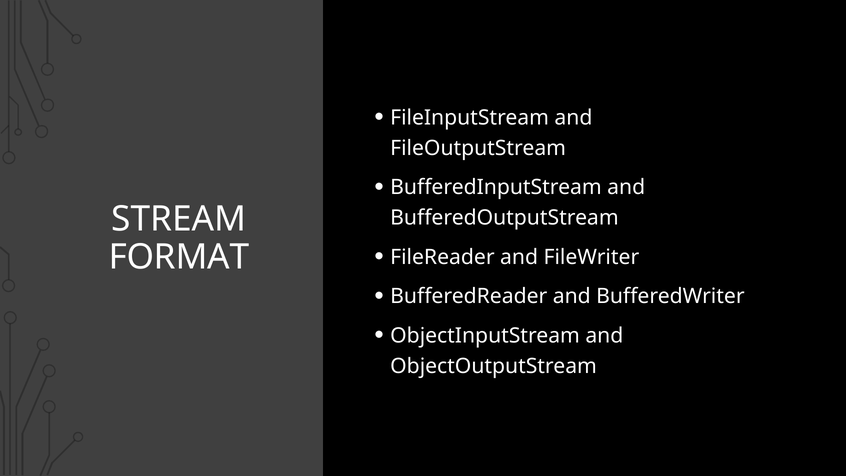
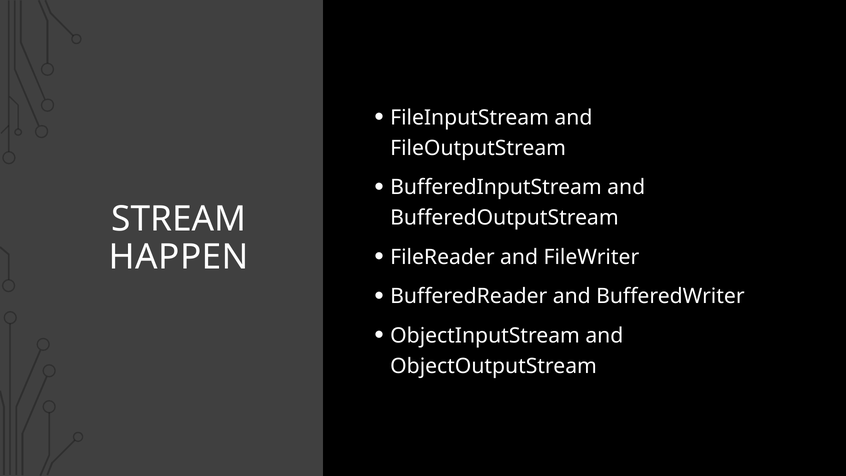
FORMAT: FORMAT -> HAPPEN (179, 257)
